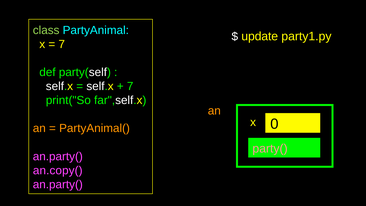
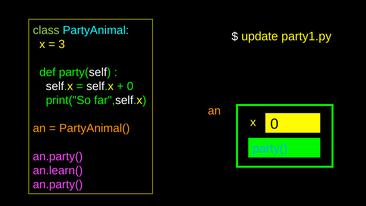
7: 7 -> 3 (62, 44)
7: 7 -> 0 (130, 86)
party( colour: pink -> light blue (270, 148)
an.copy(: an.copy( -> an.learn( (58, 170)
